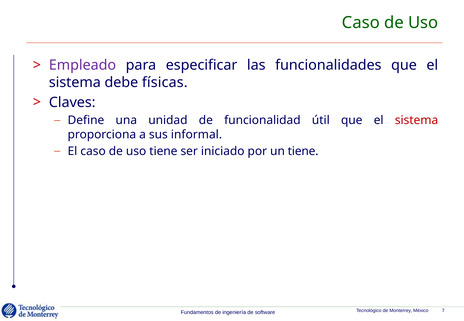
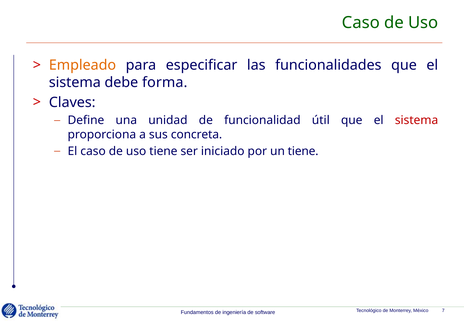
Empleado colour: purple -> orange (82, 65)
físicas: físicas -> forma (165, 82)
informal: informal -> concreta (197, 135)
